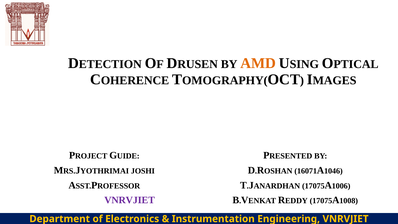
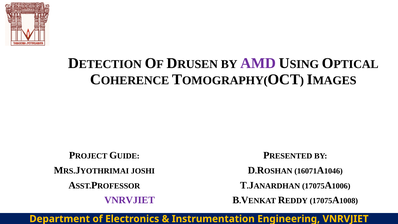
AMD colour: orange -> purple (258, 63)
